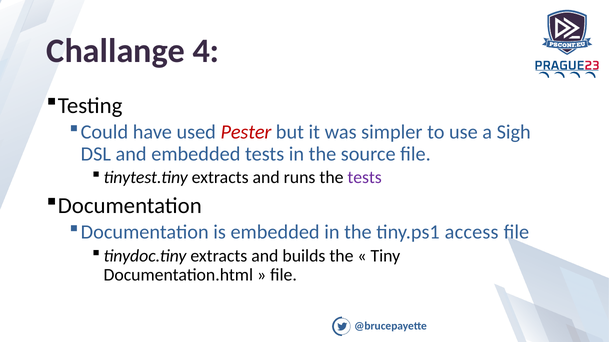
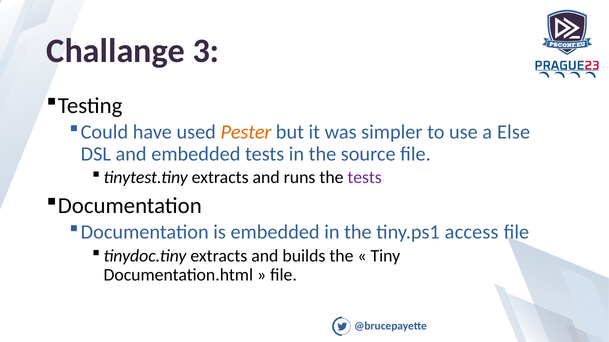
4: 4 -> 3 (206, 51)
Pester colour: red -> orange (246, 132)
Sigh: Sigh -> Else (514, 132)
